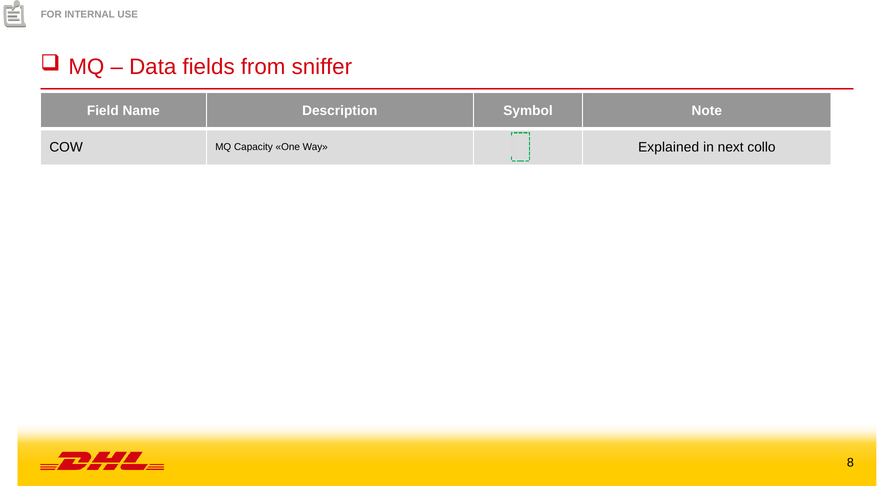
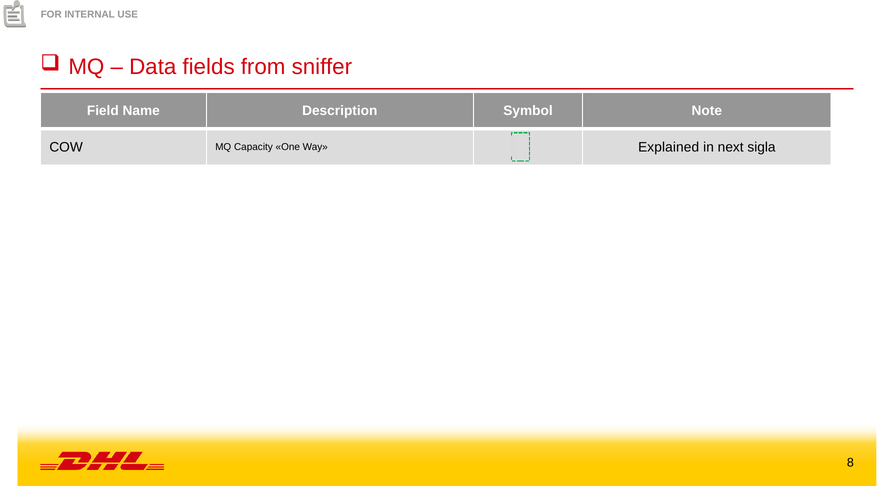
collo: collo -> sigla (761, 147)
